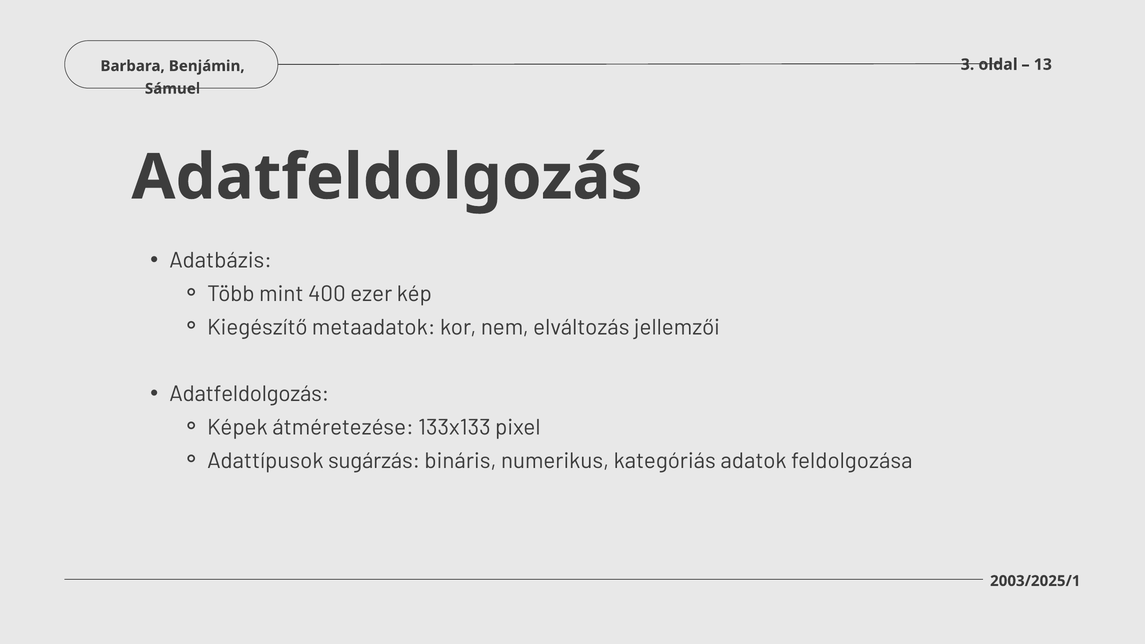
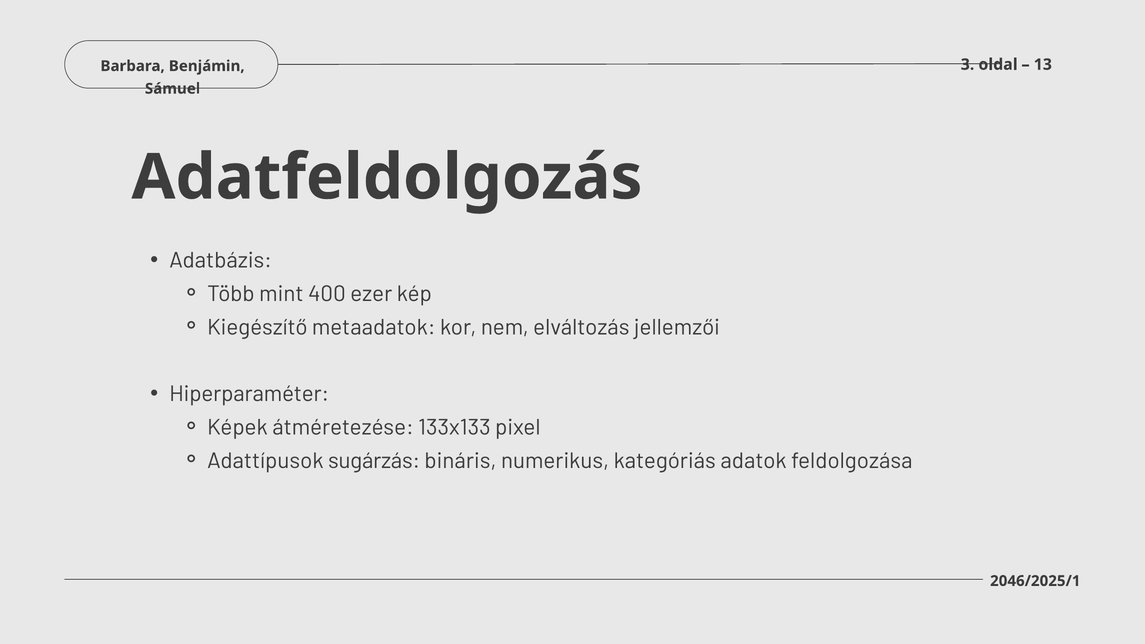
Adatfeldolgozás: Adatfeldolgozás -> Hiperparaméter (249, 394)
2003/2025/1: 2003/2025/1 -> 2046/2025/1 (1035, 581)
